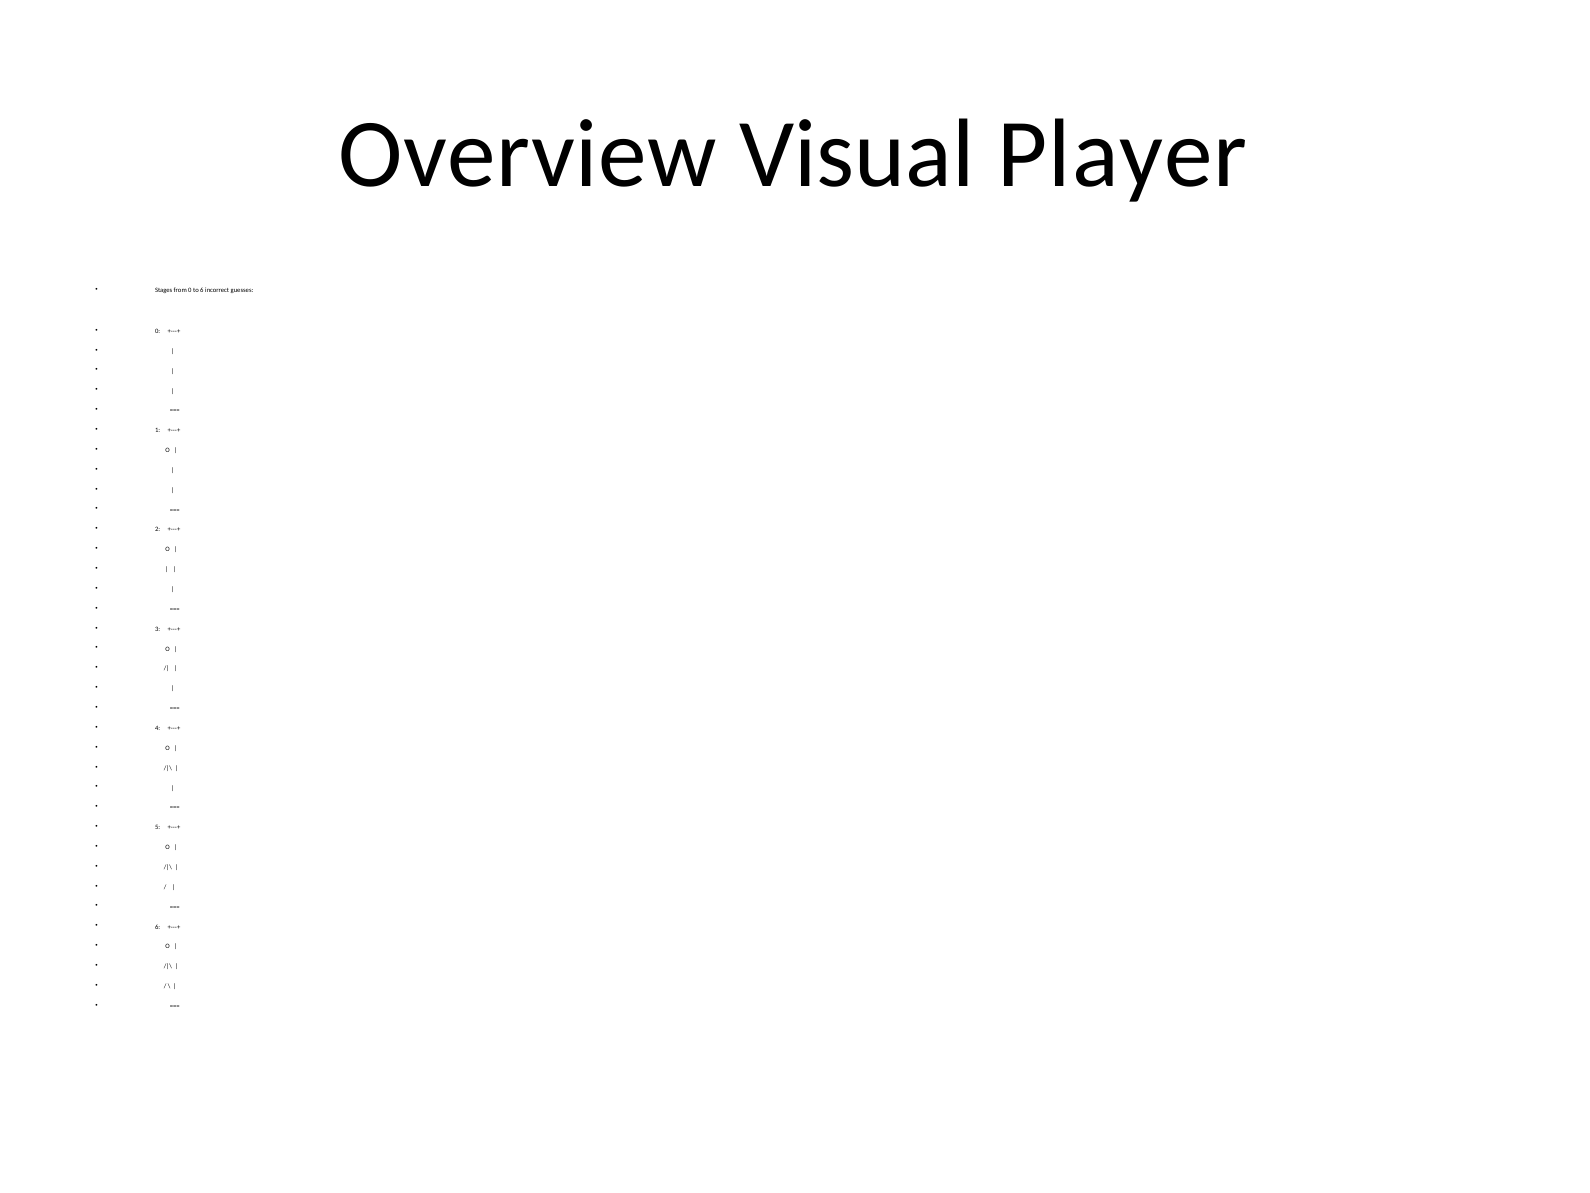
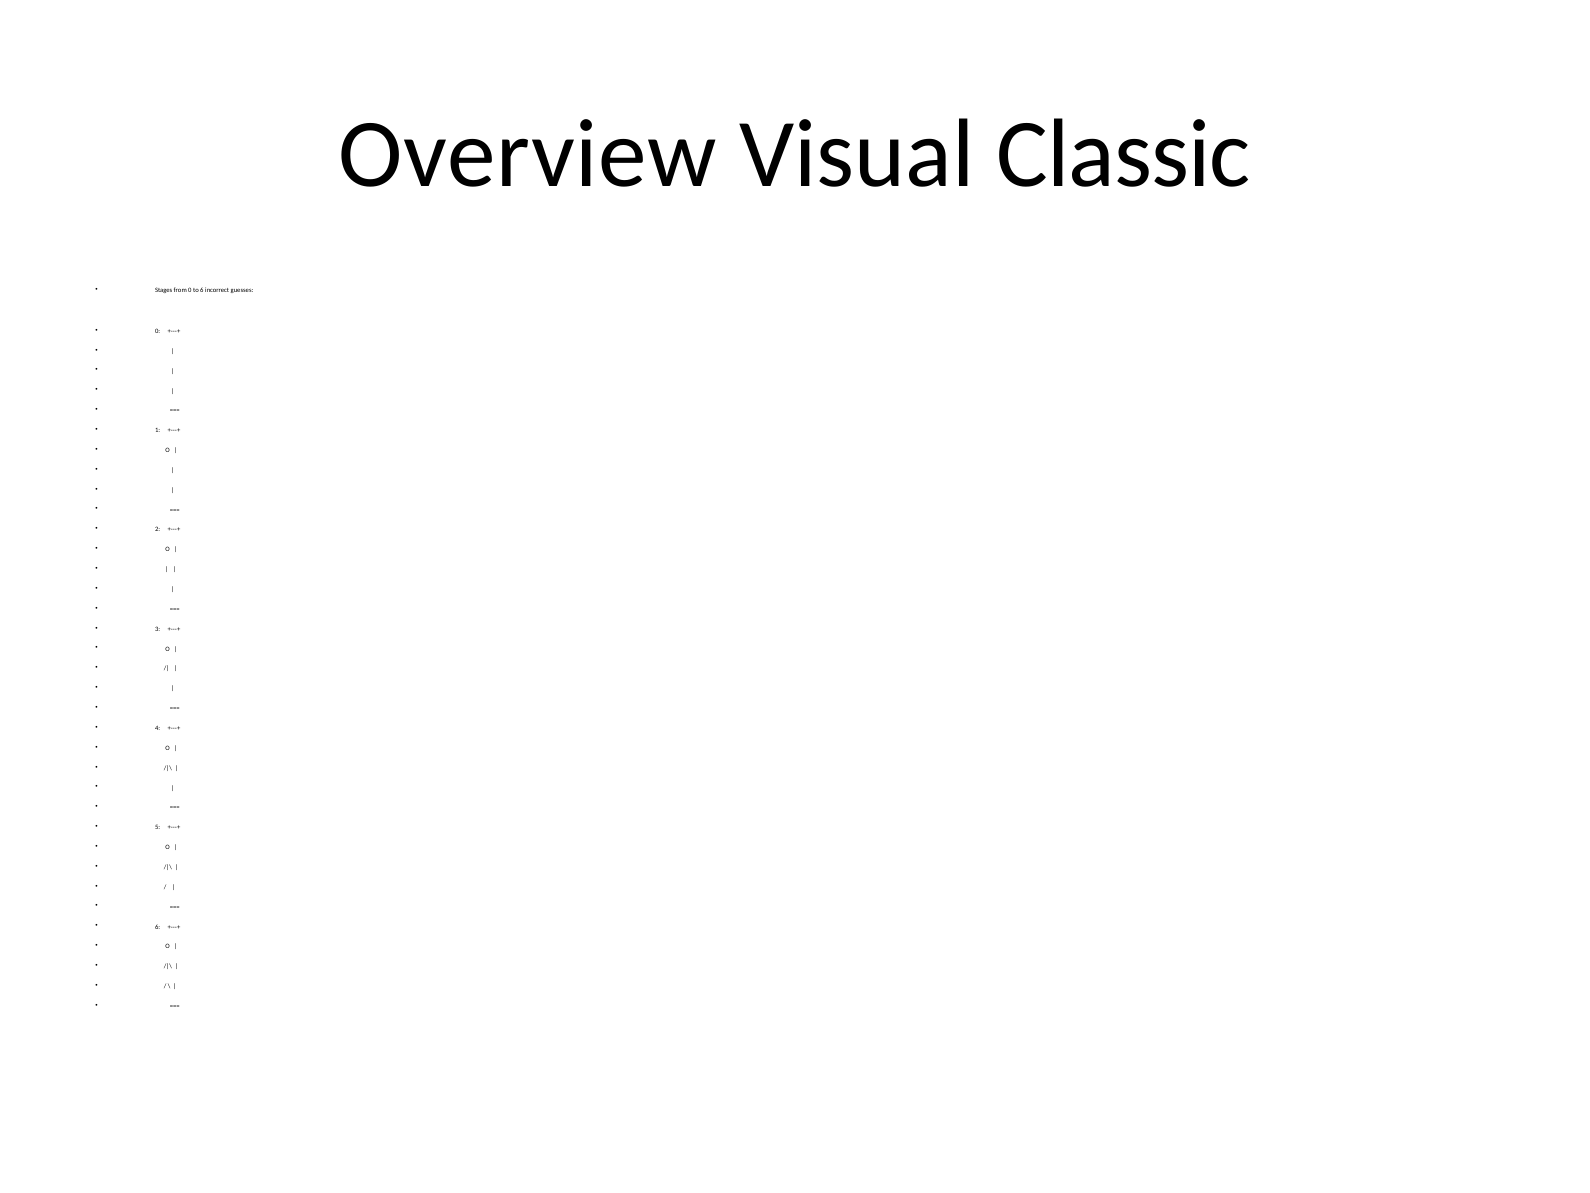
Player: Player -> Classic (1124, 154)
